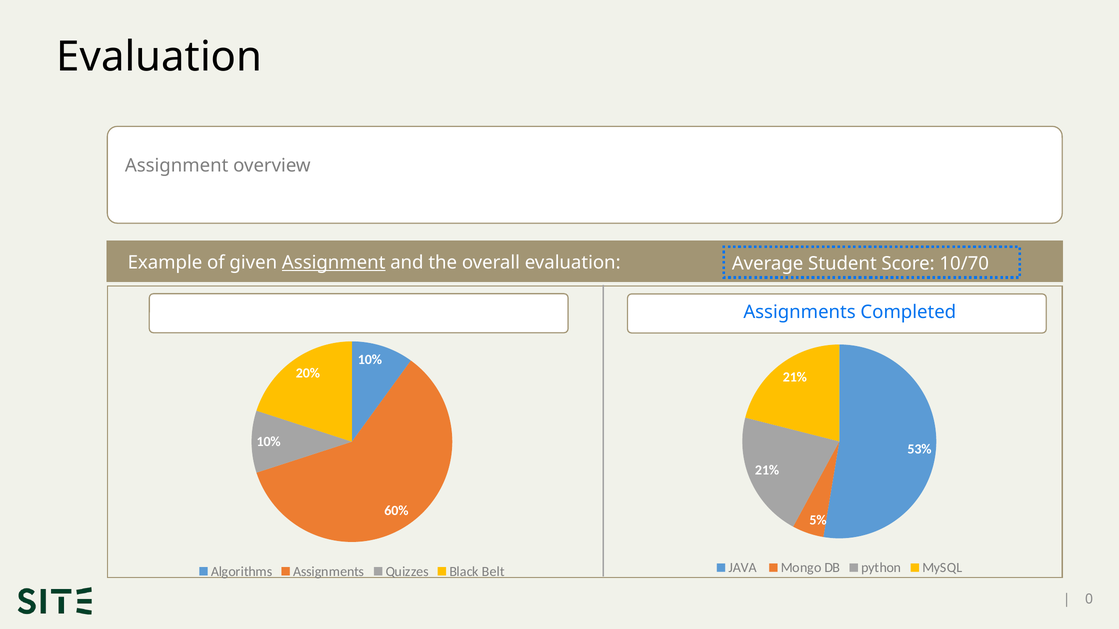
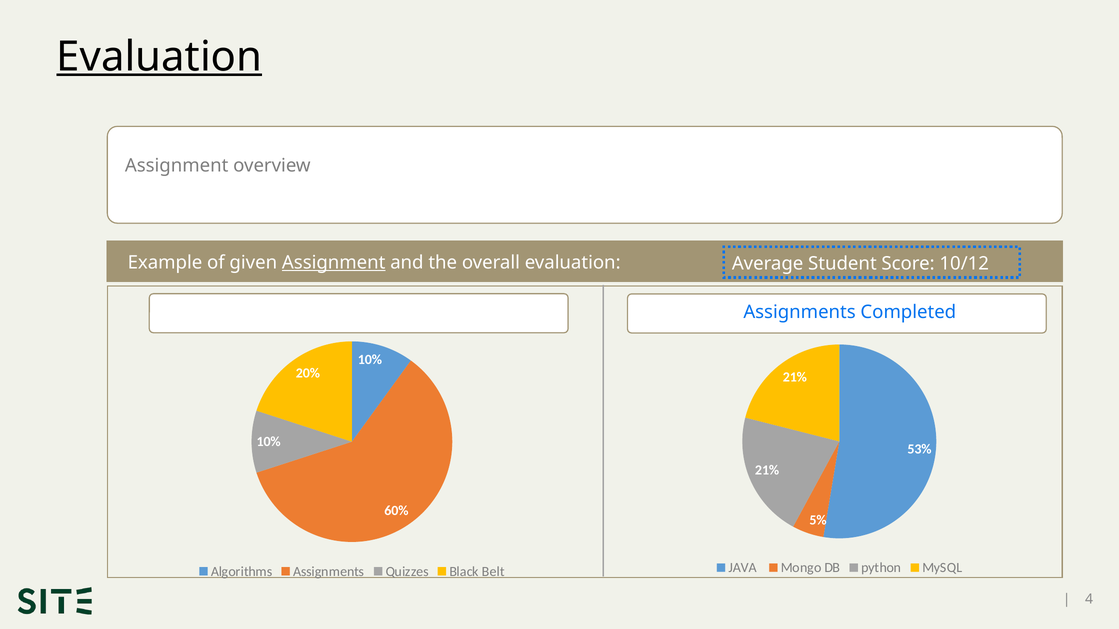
Evaluation underline: none -> present (159, 57)
10/70: 10/70 -> 10/12 (964, 264)
0: 0 -> 4 (1089, 600)
